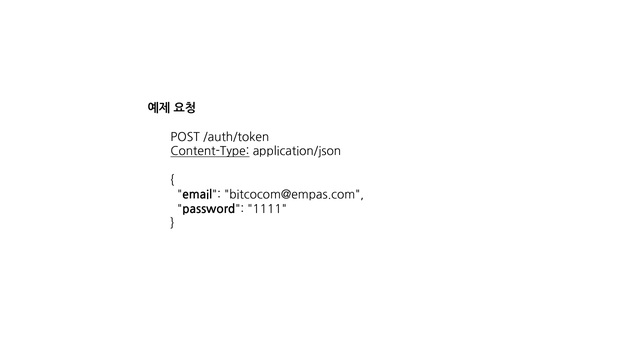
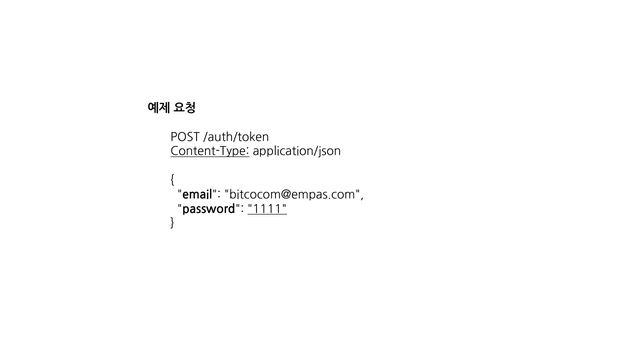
1111 underline: none -> present (267, 209)
